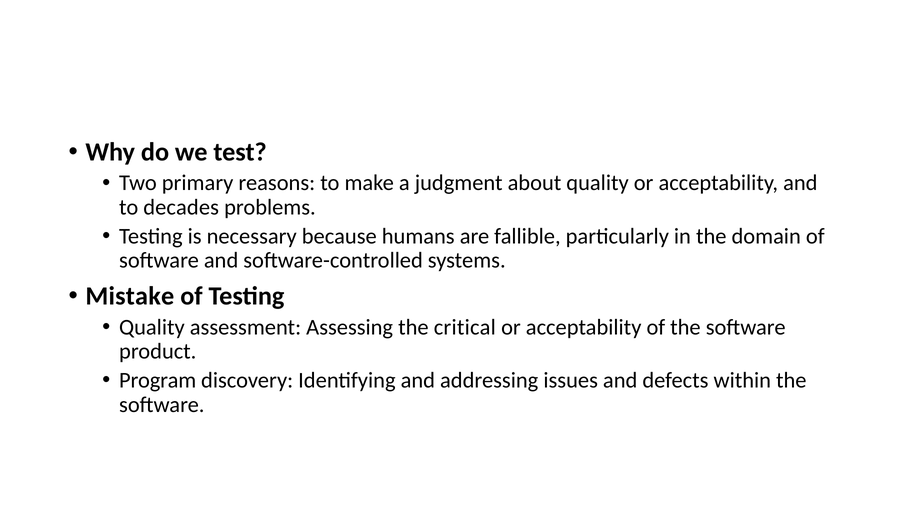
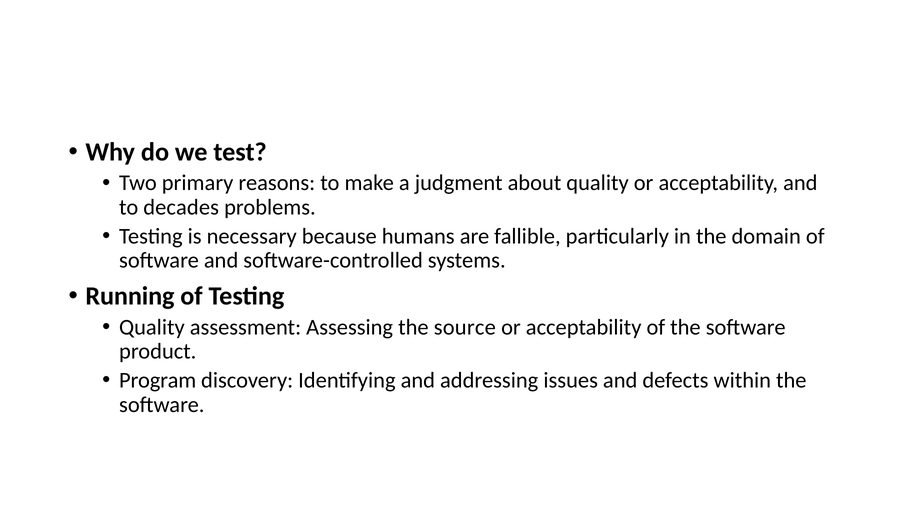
Mistake: Mistake -> Running (130, 296)
critical: critical -> source (465, 327)
